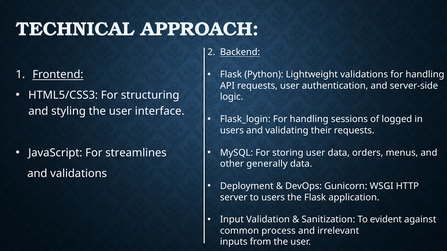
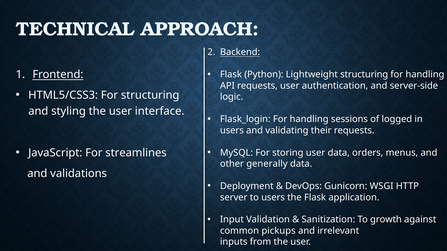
Lightweight validations: validations -> structuring (364, 75)
evident: evident -> growth (386, 220)
process: process -> pickups (279, 231)
